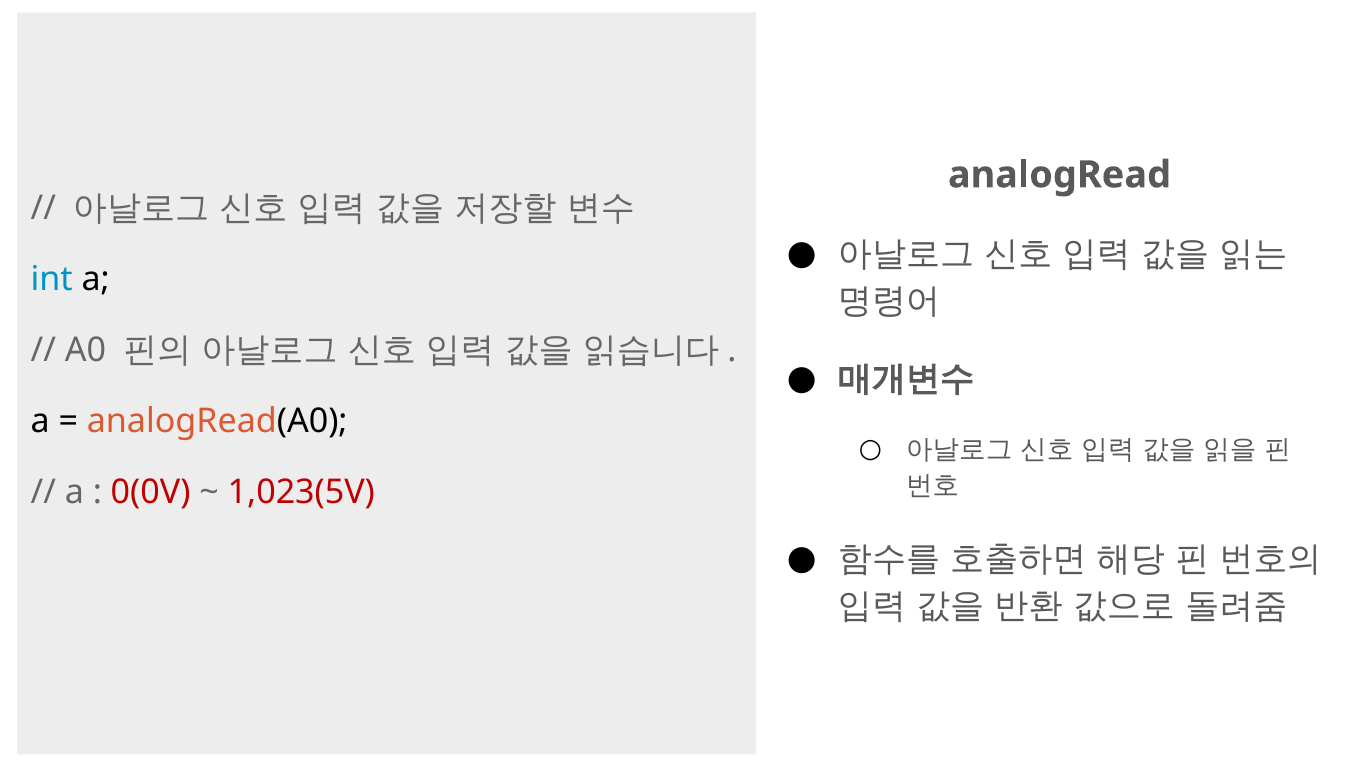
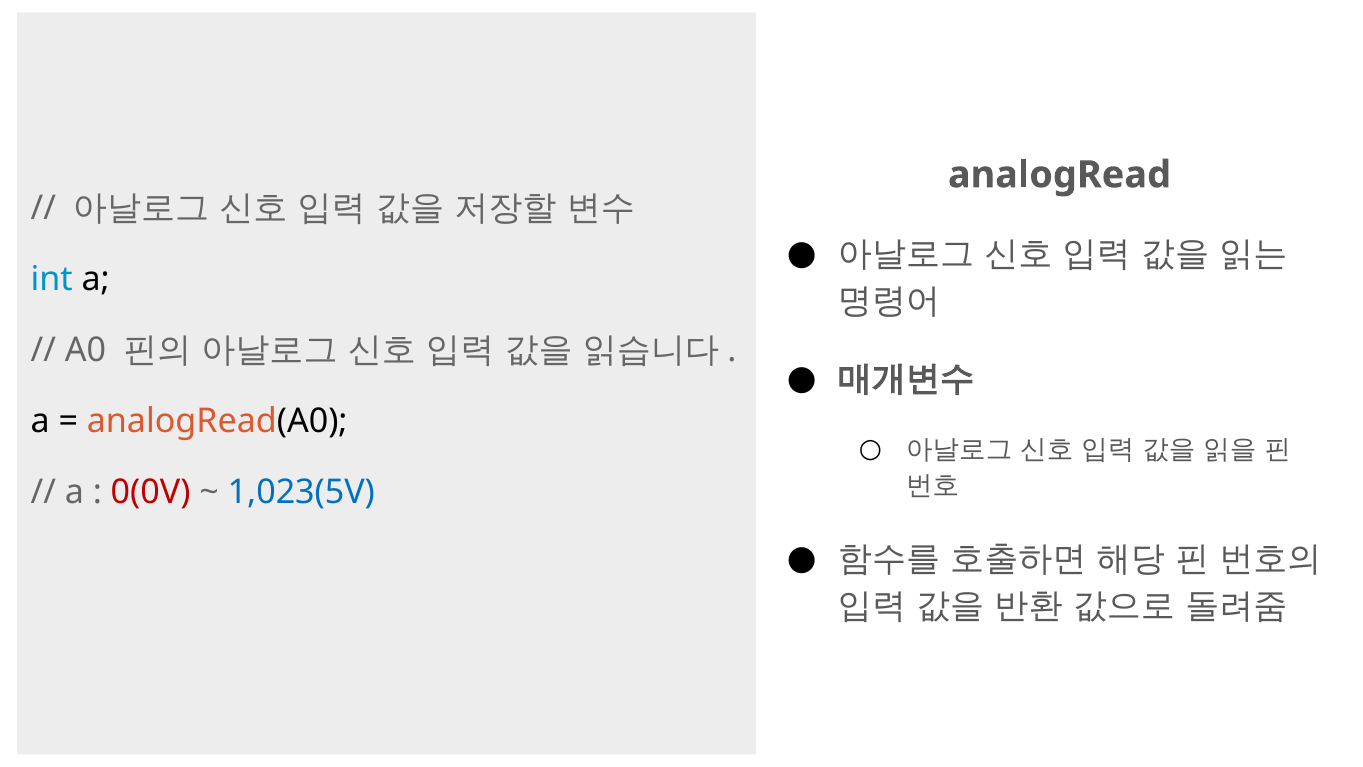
1,023(5V colour: red -> blue (301, 492)
